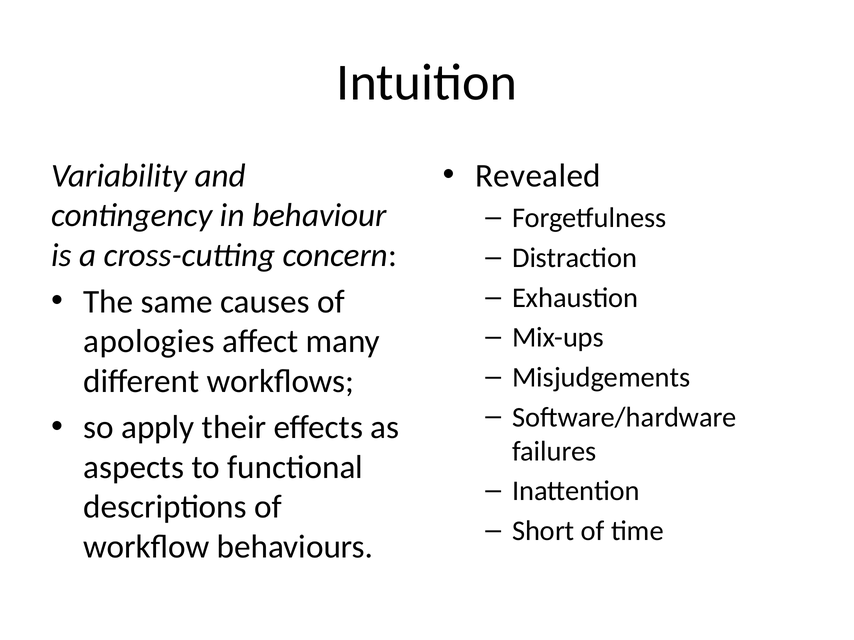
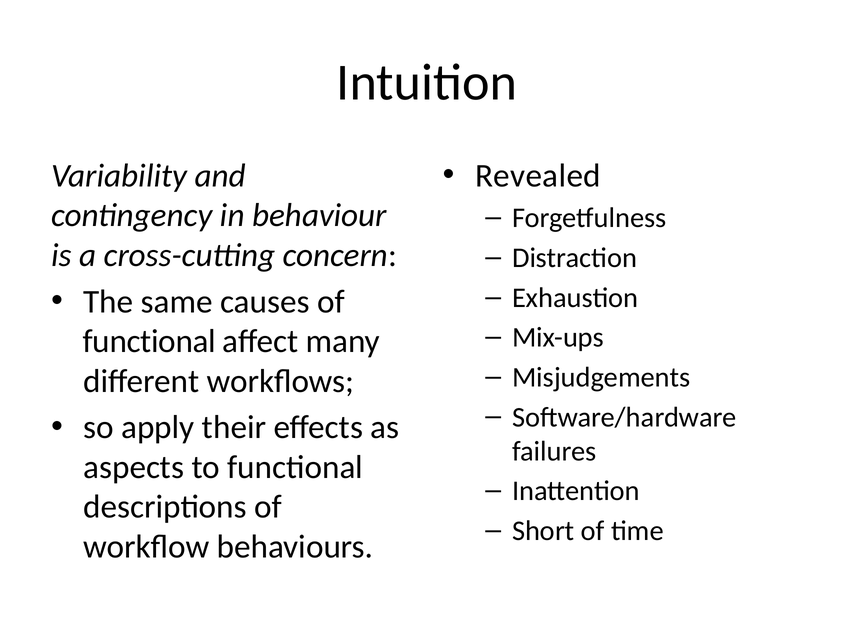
apologies: apologies -> functional (149, 342)
